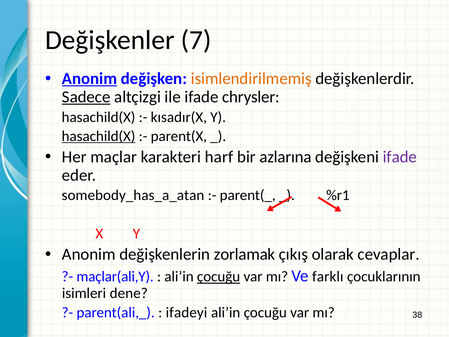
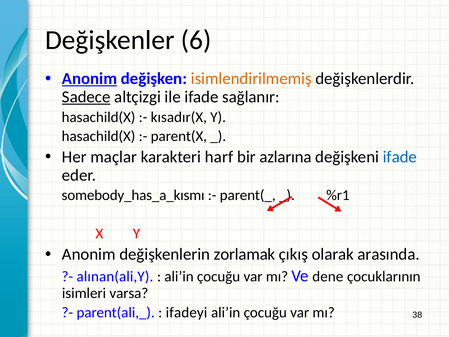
7: 7 -> 6 (196, 40)
chrysler: chrysler -> sağlanır (251, 97)
hasachild(X underline: present -> none (99, 136)
ifade colour: purple -> blue (400, 157)
somebody_has_a_atan: somebody_has_a_atan -> somebody_has_a_kısmı (133, 195)
cevaplar: cevaplar -> arasında (389, 254)
maçlar(ali,Y: maçlar(ali,Y -> alınan(ali,Y (115, 276)
çocuğu underline: present -> none (219, 276)
farklı: farklı -> dene (328, 276)
dene: dene -> varsa (129, 293)
